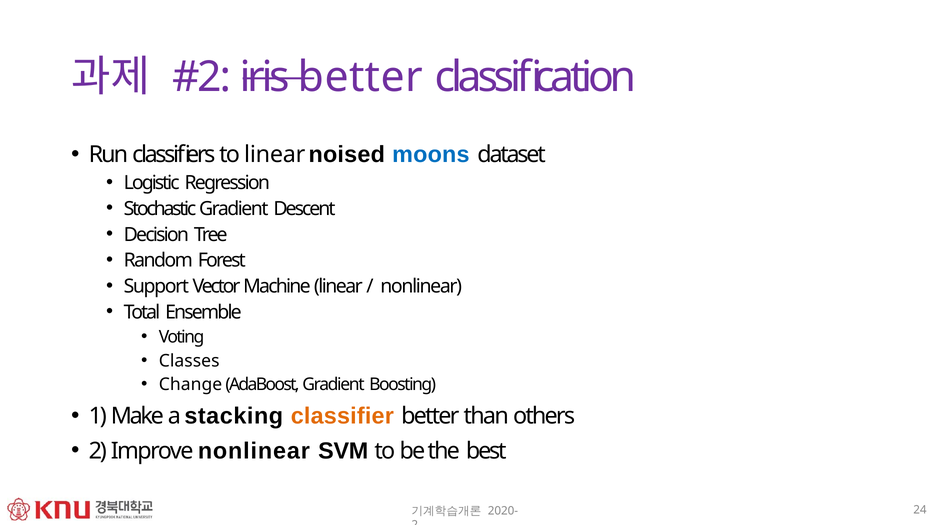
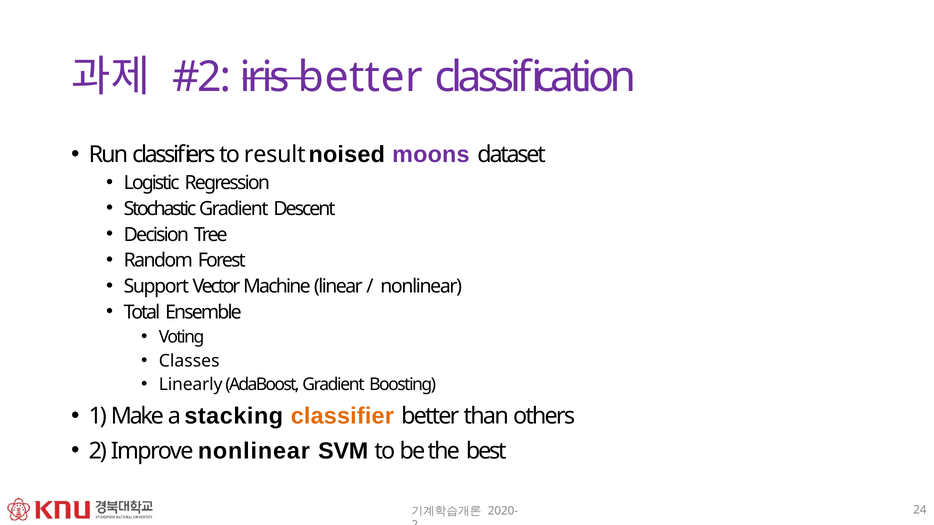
to linear: linear -> result (275, 155)
moons colour: blue -> purple (431, 155)
Change: Change -> Linearly (191, 385)
